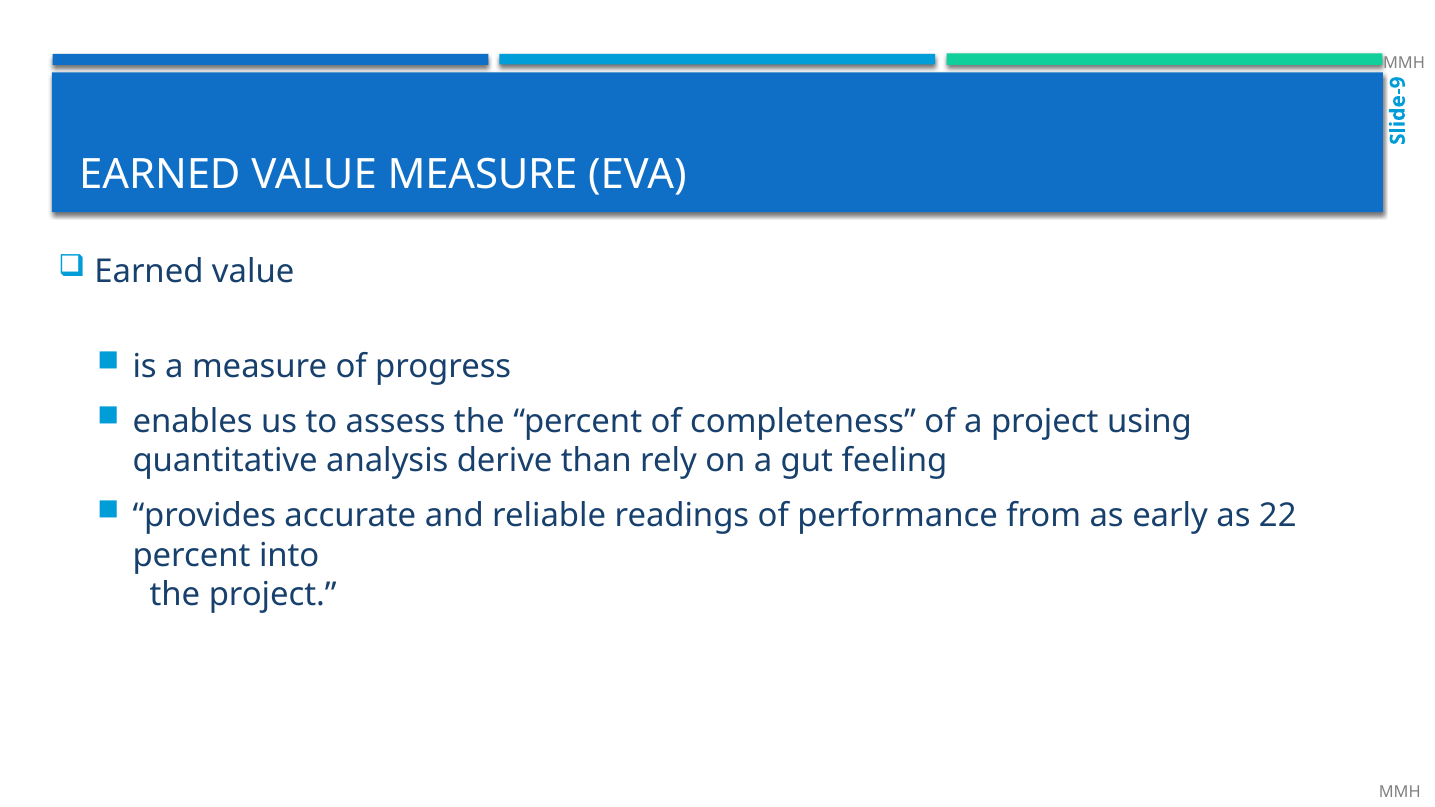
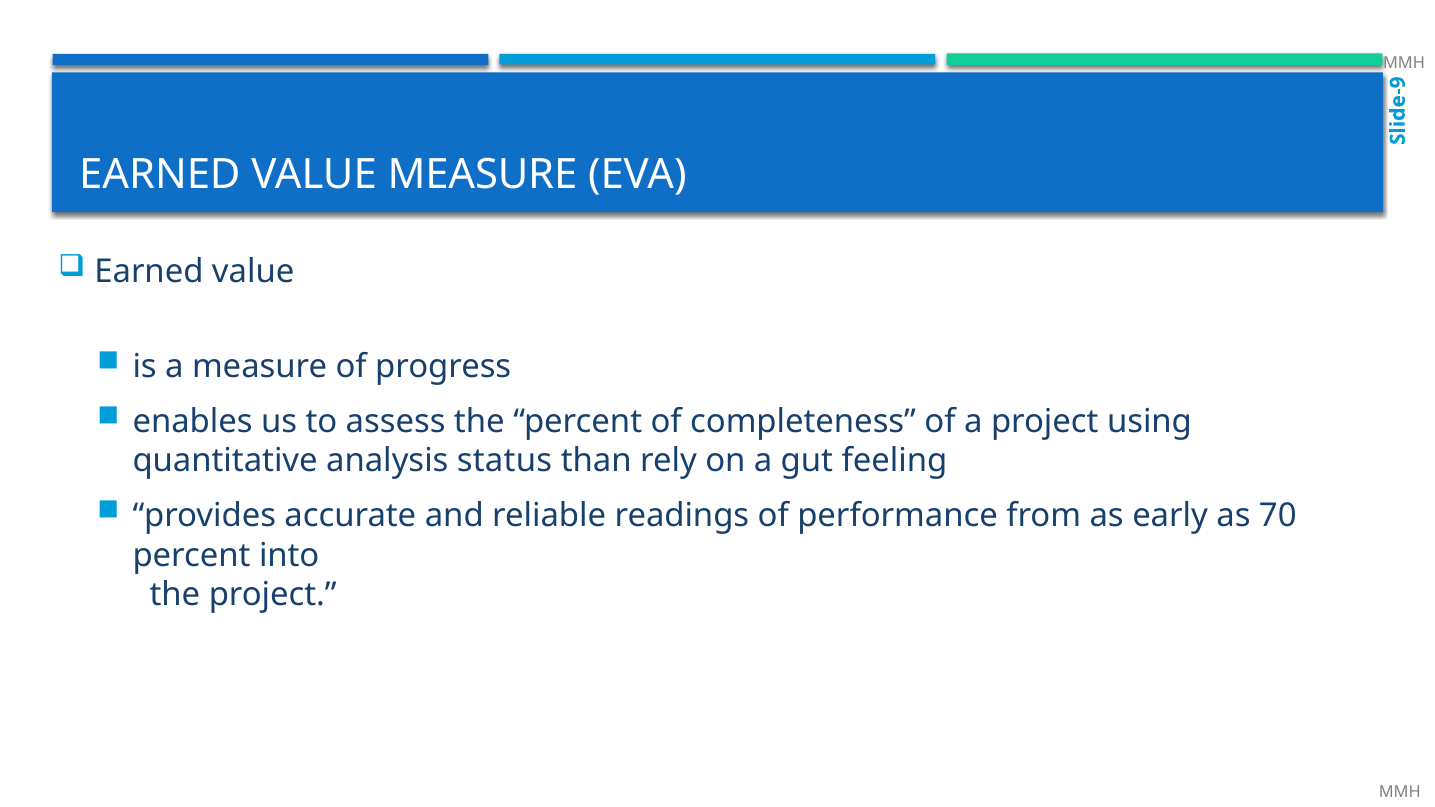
derive: derive -> status (504, 461)
22: 22 -> 70 (1278, 516)
